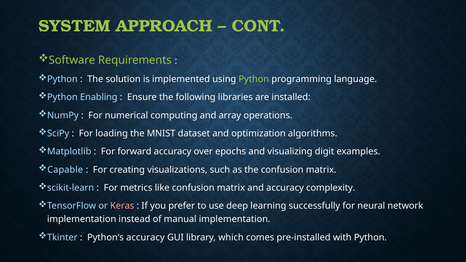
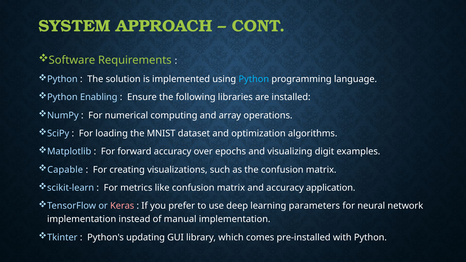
Python colour: light green -> light blue (254, 79)
complexity: complexity -> application (331, 188)
successfully: successfully -> parameters (314, 206)
Python's accuracy: accuracy -> updating (146, 237)
